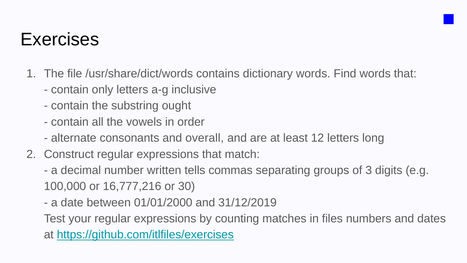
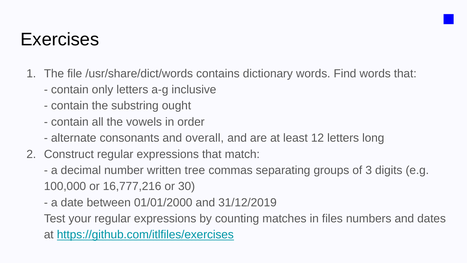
tells: tells -> tree (195, 170)
